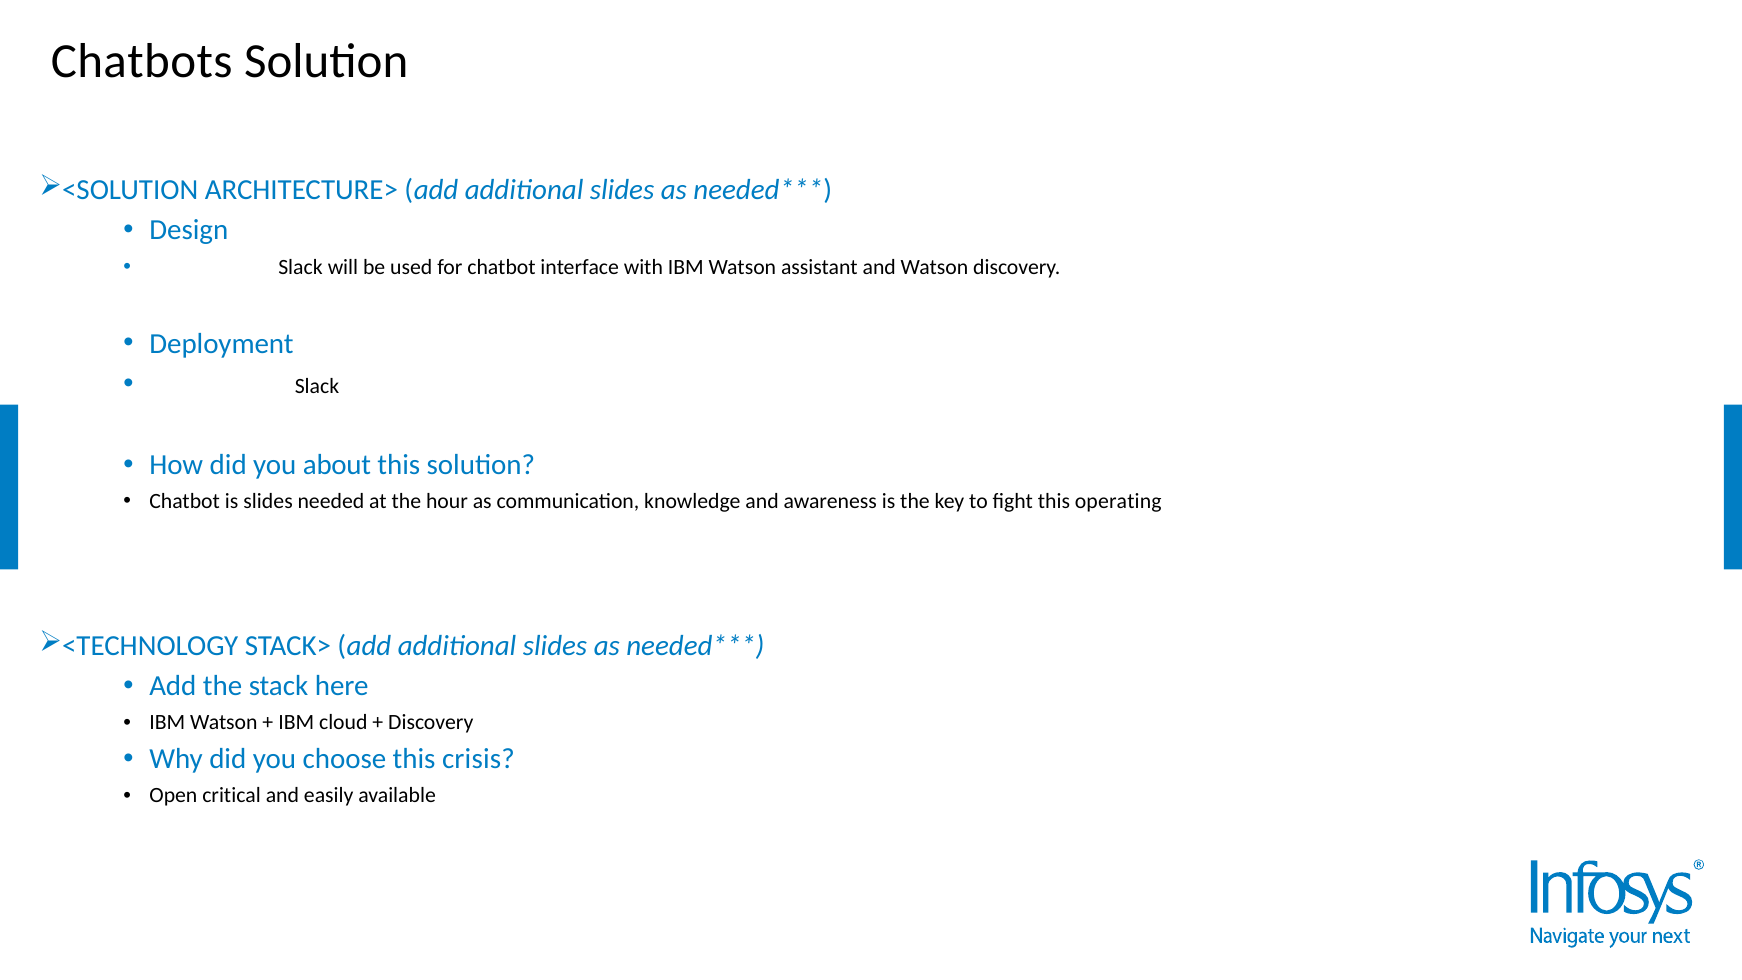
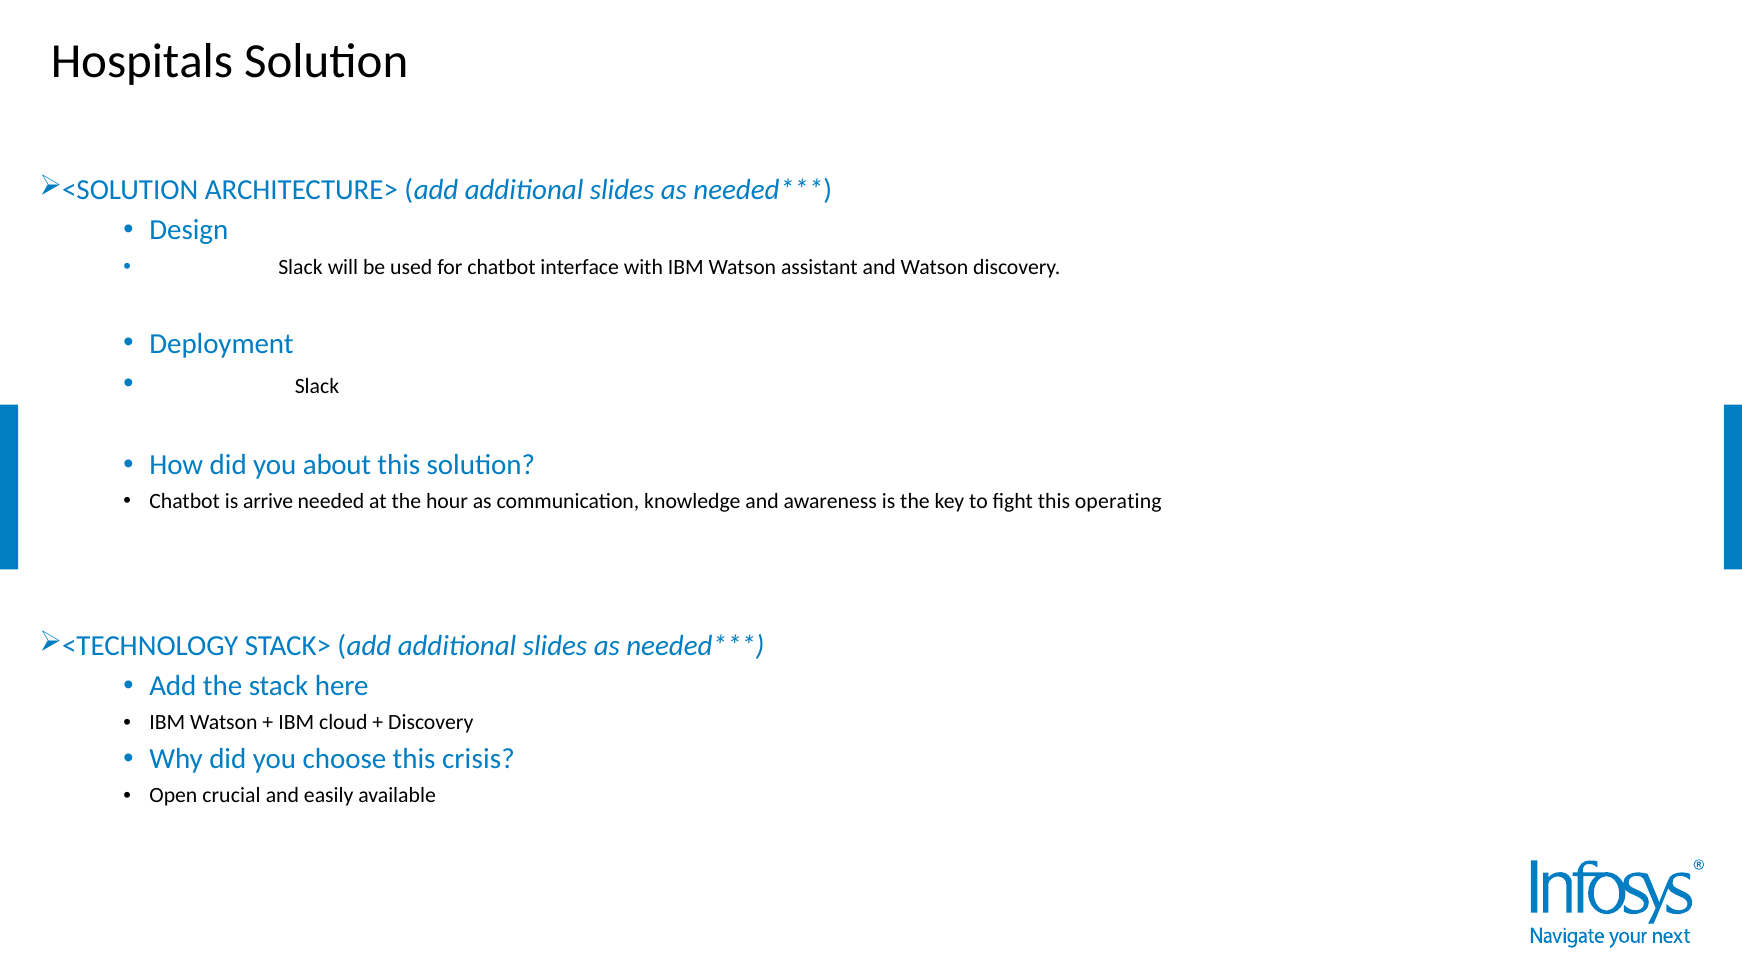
Chatbots: Chatbots -> Hospitals (142, 61)
is slides: slides -> arrive (268, 501)
critical: critical -> crucial (231, 796)
